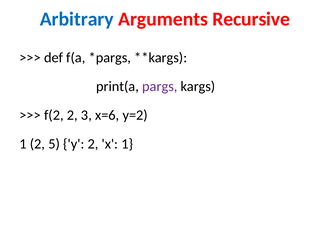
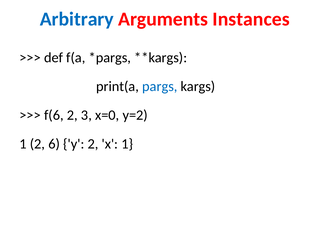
Recursive: Recursive -> Instances (251, 19)
pargs colour: purple -> blue (160, 86)
f(2: f(2 -> f(6 (54, 115)
x=6: x=6 -> x=0 (107, 115)
5: 5 -> 6 (54, 144)
